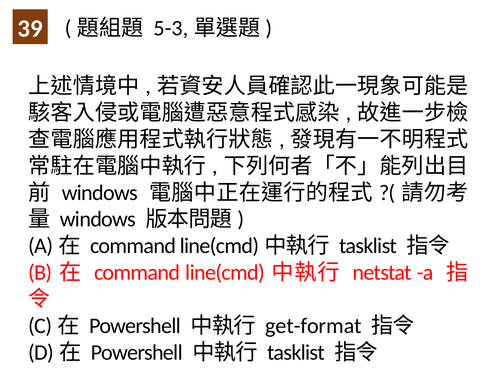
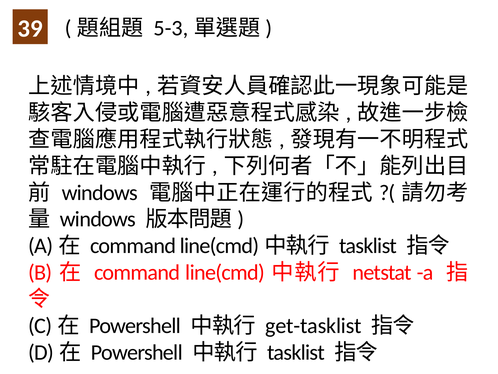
get-format: get-format -> get-tasklist (313, 325)
